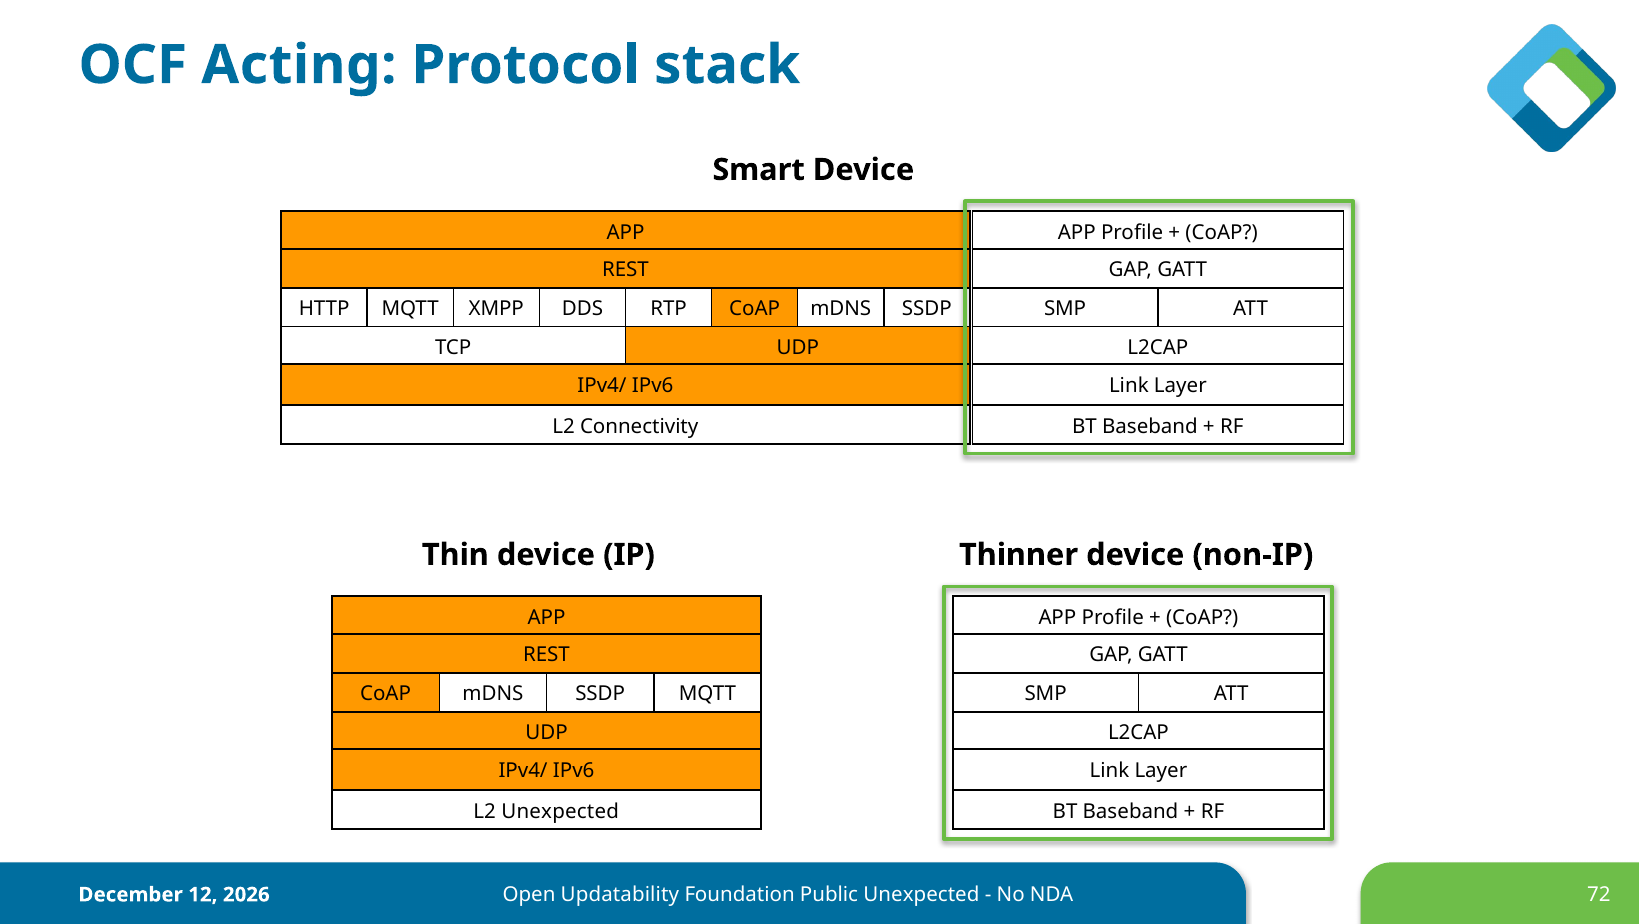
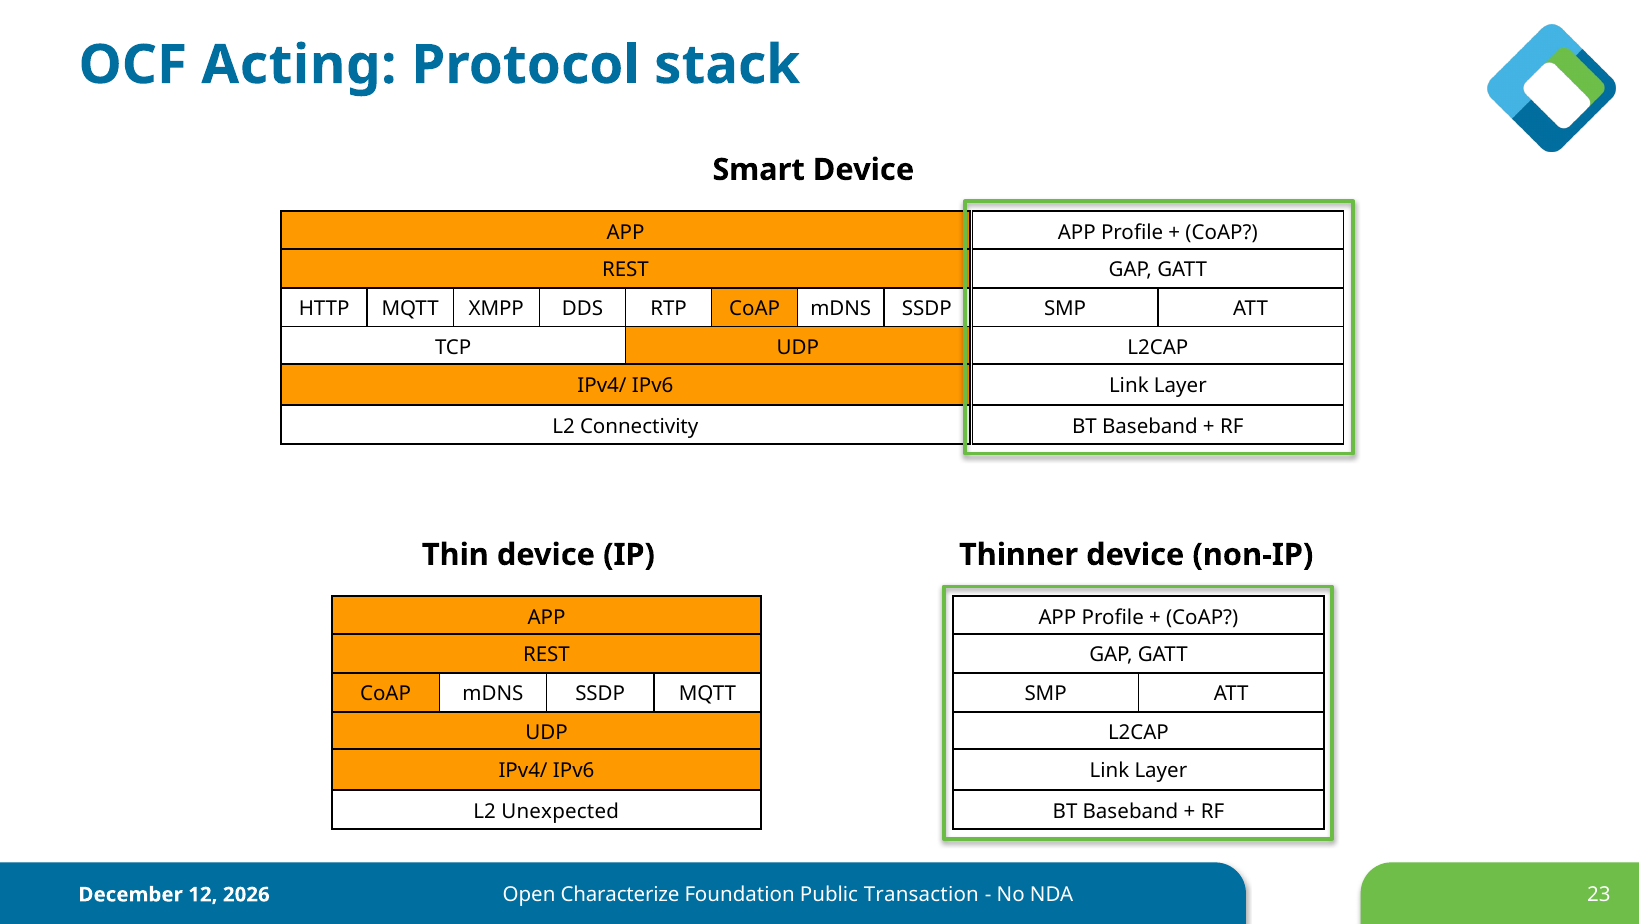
Updatability: Updatability -> Characterize (620, 895)
Public Unexpected: Unexpected -> Transaction (921, 895)
72: 72 -> 23 (1599, 895)
